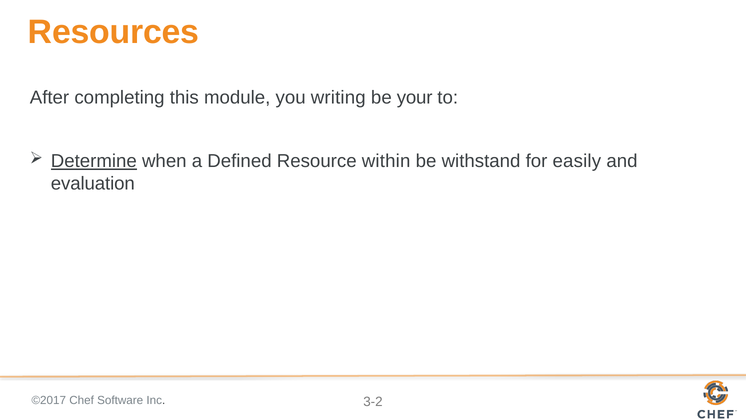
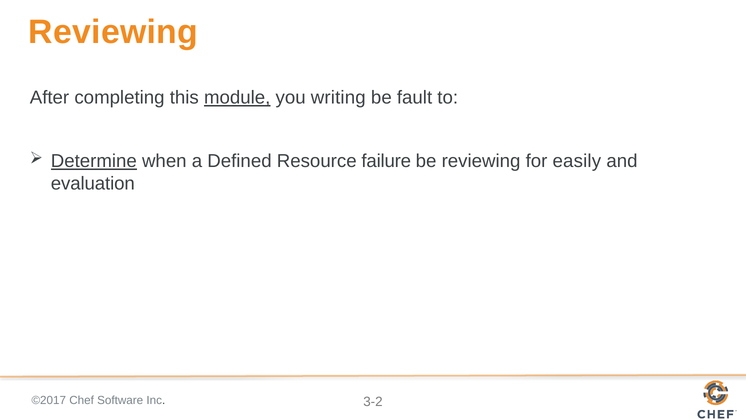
Resources: Resources -> Reviewing (113, 32)
module underline: none -> present (237, 98)
your: your -> fault (415, 98)
within: within -> failure (386, 161)
be withstand: withstand -> reviewing (481, 161)
